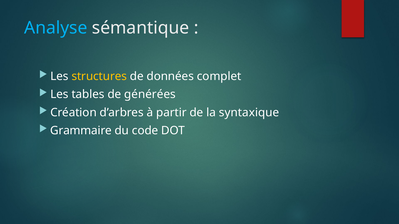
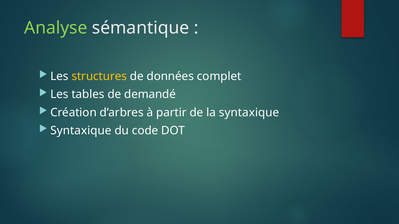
Analyse colour: light blue -> light green (56, 28)
générées: générées -> demandé (150, 95)
Grammaire: Grammaire -> Syntaxique (81, 131)
